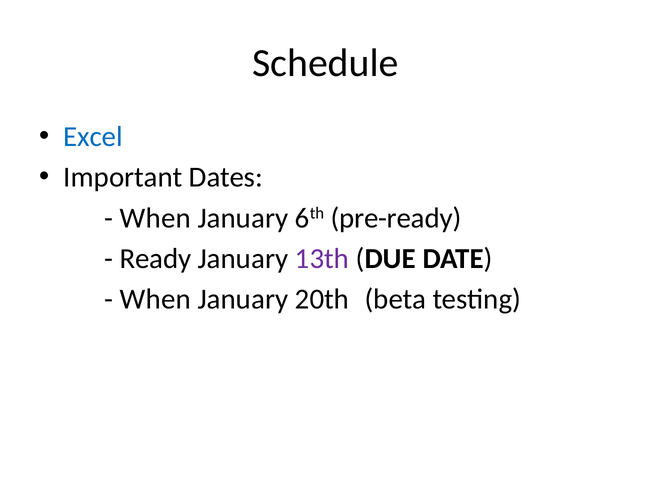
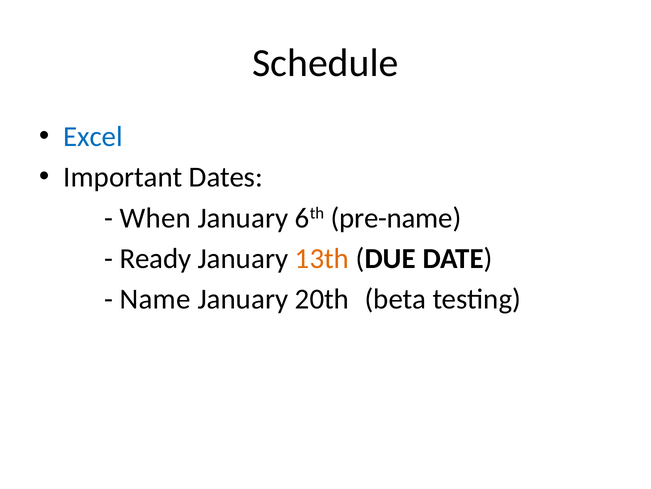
pre-ready: pre-ready -> pre-name (396, 218)
13th colour: purple -> orange (322, 258)
When: When -> Name (155, 299)
